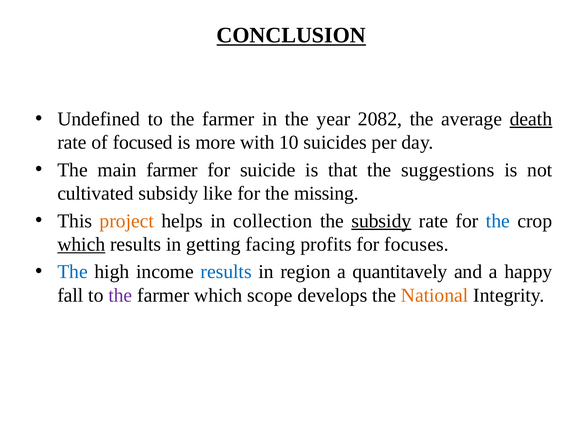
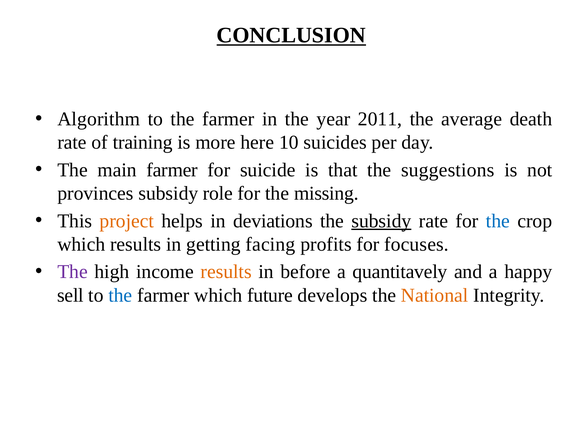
Undefined: Undefined -> Algorithm (99, 119)
2082: 2082 -> 2011 (380, 119)
death underline: present -> none (531, 119)
focused: focused -> training (143, 142)
with: with -> here (257, 142)
cultivated: cultivated -> provinces (95, 193)
like: like -> role (218, 193)
collection: collection -> deviations (273, 221)
which underline: present -> none (81, 244)
The colour: blue -> purple (73, 272)
results colour: blue -> orange (226, 272)
region: region -> before (305, 272)
fall: fall -> sell (70, 295)
the colour: purple -> blue (120, 295)
scope: scope -> future (270, 295)
